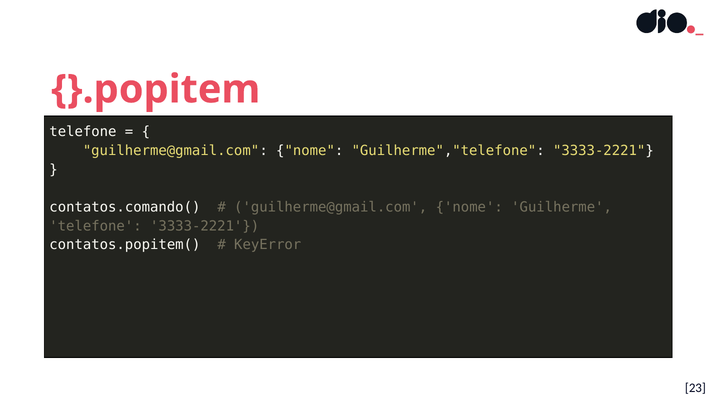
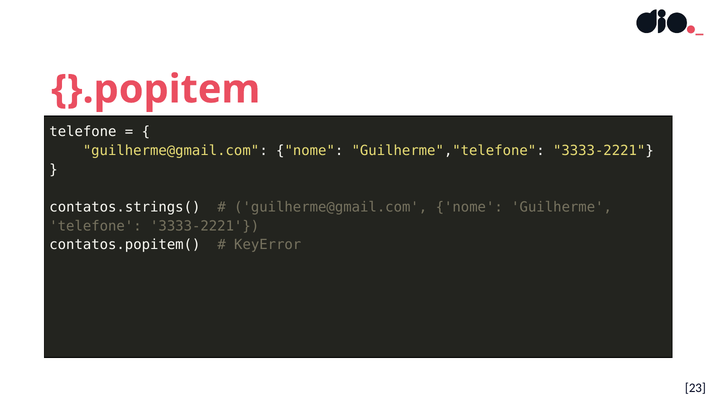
contatos.comando(: contatos.comando( -> contatos.strings( (125, 207)
